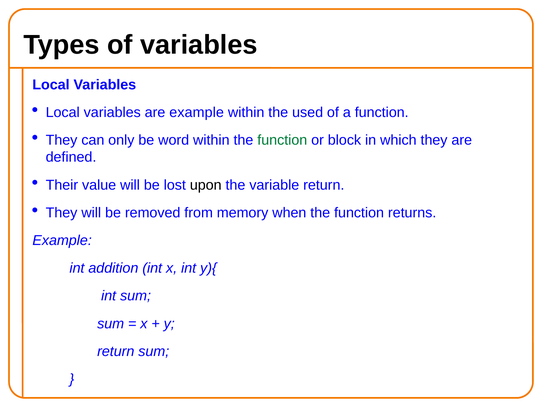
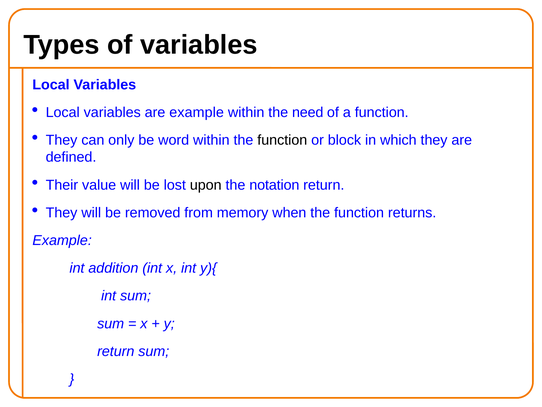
used: used -> need (308, 112)
function colour: green -> black (282, 140)
variable: variable -> notation (274, 185)
